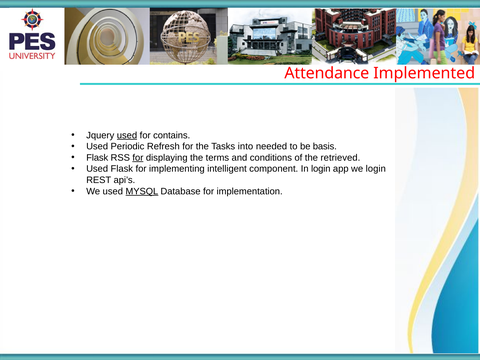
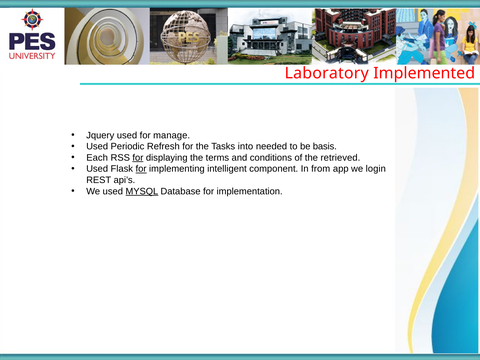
Attendance: Attendance -> Laboratory (327, 73)
used underline: present -> none (127, 135)
contains: contains -> manage (172, 135)
Flask: Flask -> Each (97, 158)
for underline: none -> present (141, 169)
In login: login -> from (321, 169)
